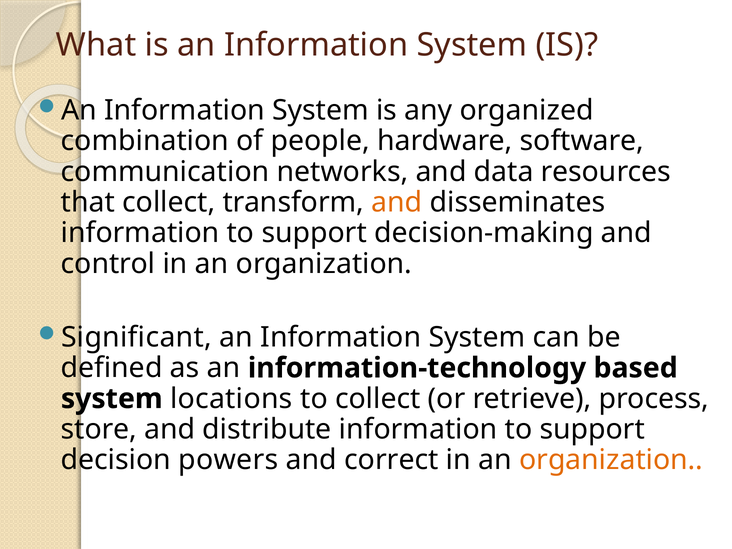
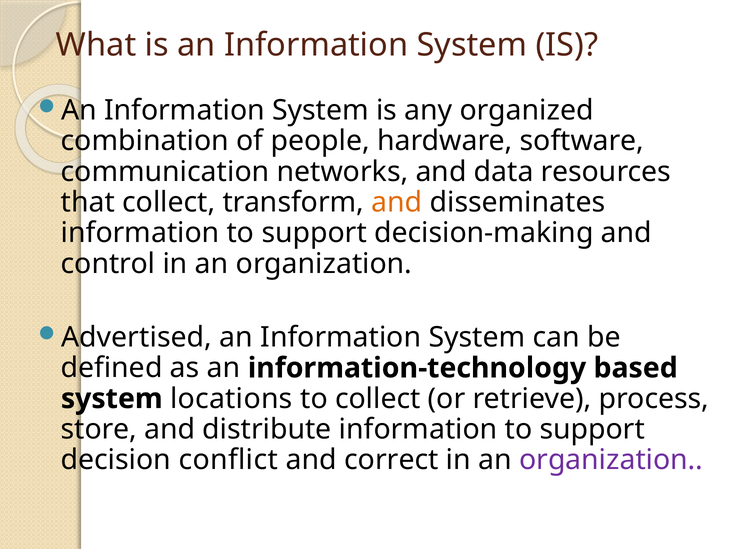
Significant: Significant -> Advertised (137, 337)
powers: powers -> conflict (228, 460)
organization colour: orange -> purple (611, 460)
